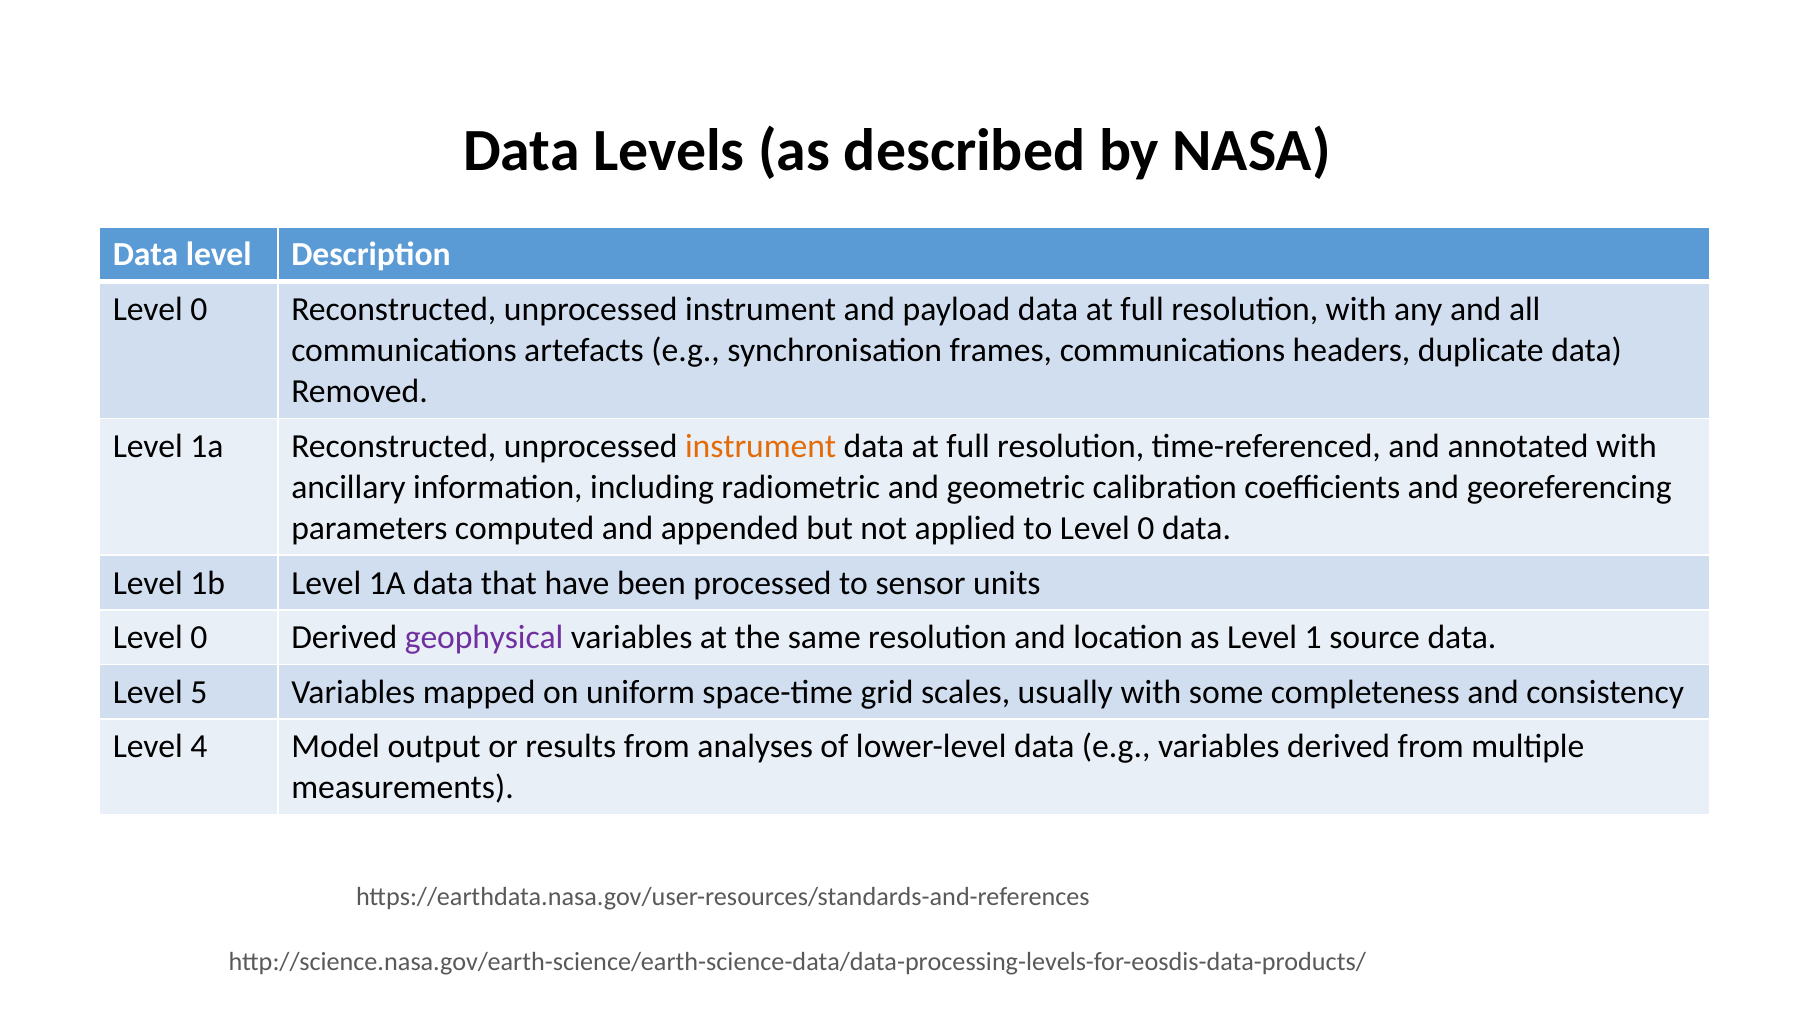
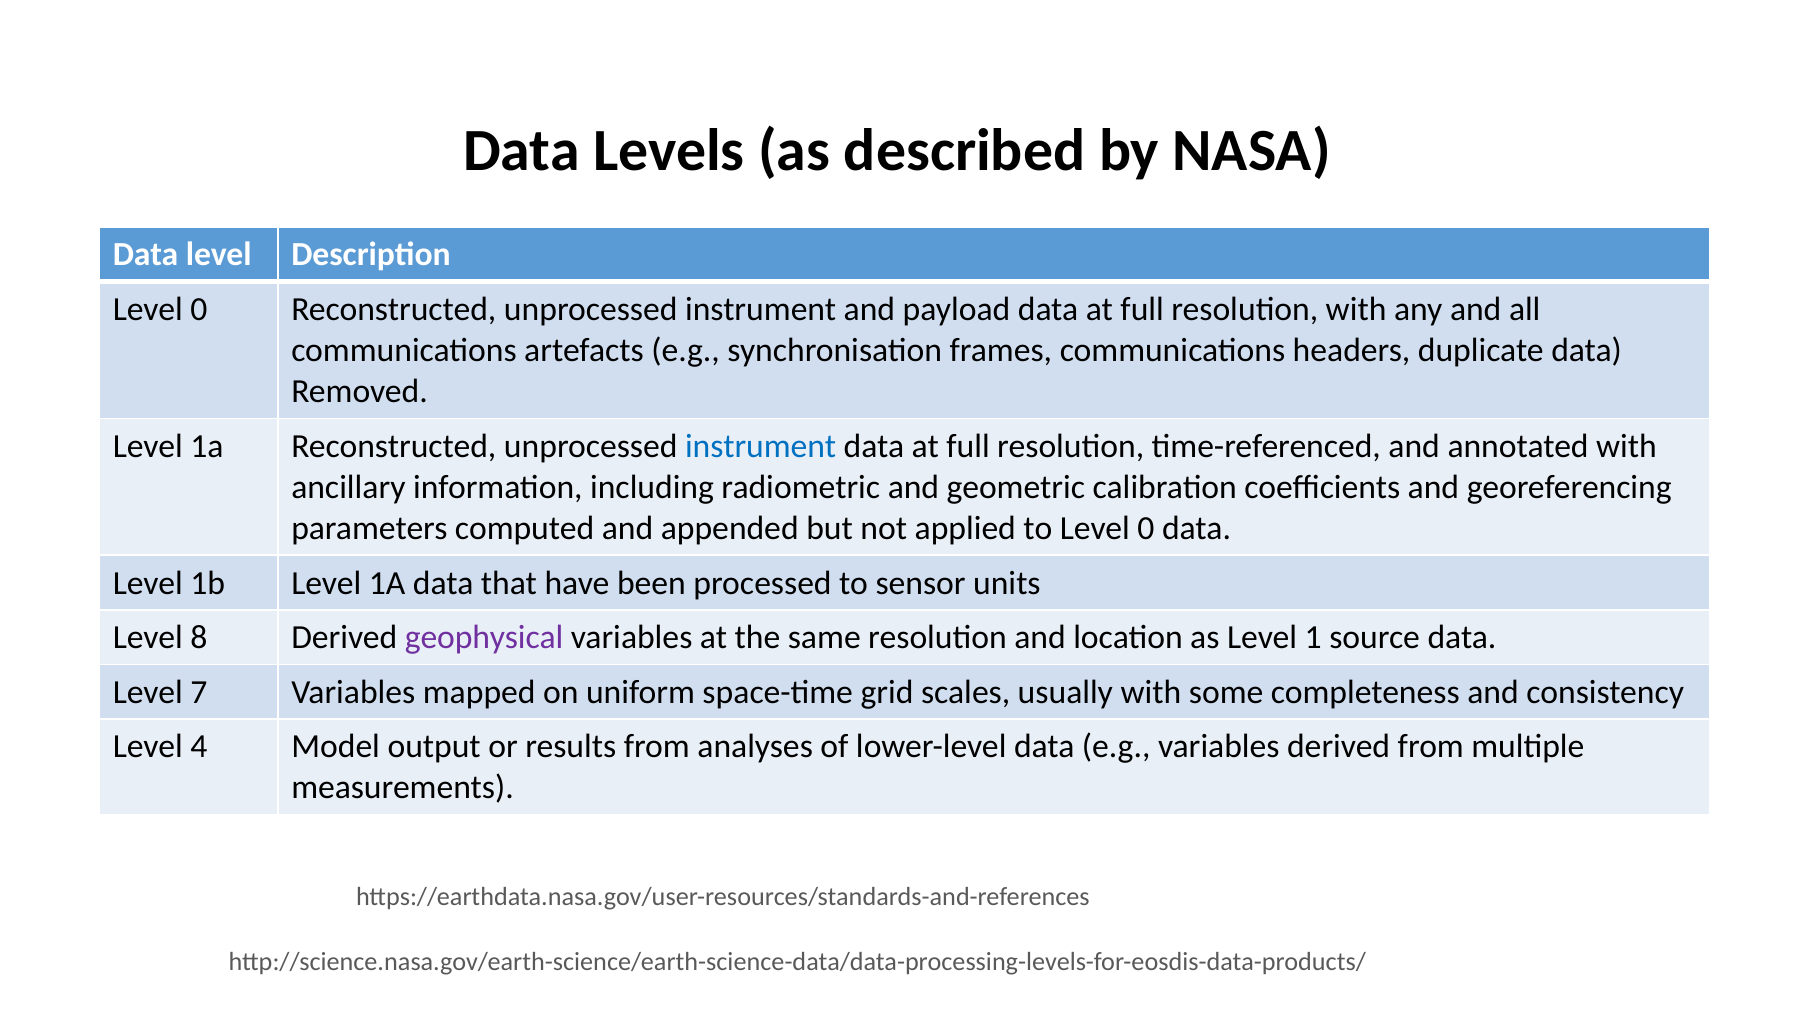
instrument colour: orange -> blue (761, 446)
0: 0 -> 8 (199, 637)
5: 5 -> 7 (199, 692)
